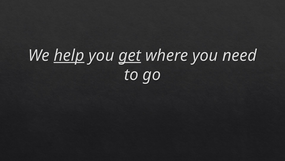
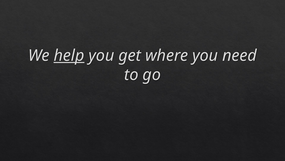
get underline: present -> none (130, 55)
